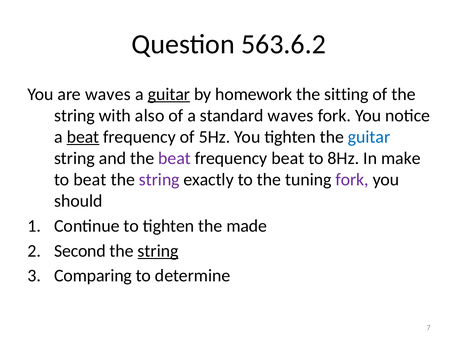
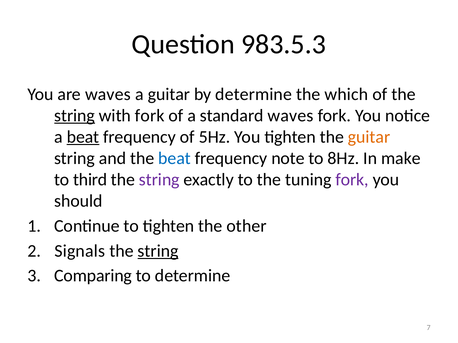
563.6.2: 563.6.2 -> 983.5.3 (283, 44)
guitar underline: present -> none (169, 94)
by homework: homework -> determine (254, 94)
sitting: sitting -> which (346, 94)
string underline: none -> present (75, 116)
with also: also -> fork (150, 116)
guitar colour: blue -> orange (369, 137)
beat colour: purple -> blue (175, 159)
frequency beat: beat -> note (288, 159)
to beat: beat -> third (90, 180)
made: made -> other (247, 226)
Second: Second -> Signals (80, 251)
